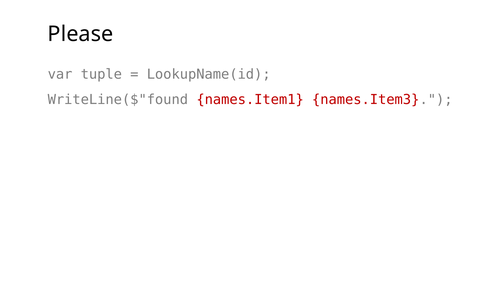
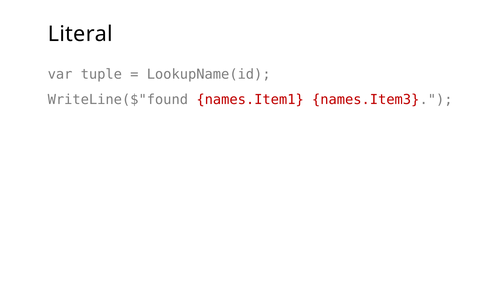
Please: Please -> Literal (80, 34)
